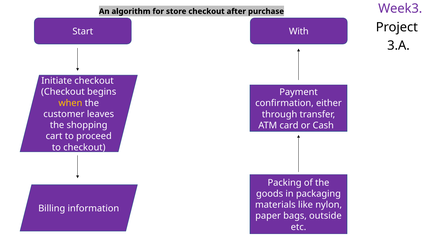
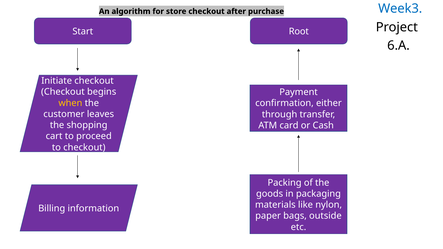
Week3 colour: purple -> blue (400, 9)
With: With -> Root (299, 32)
3.A: 3.A -> 6.A (399, 46)
